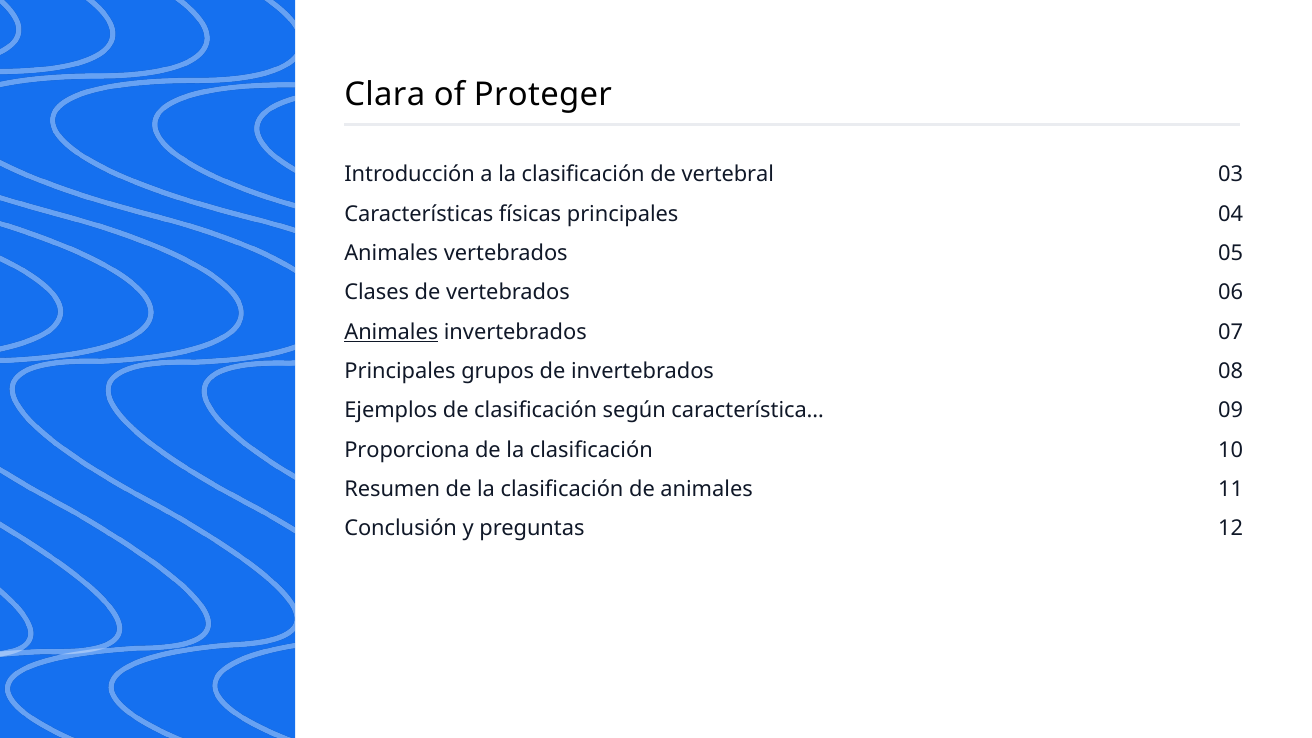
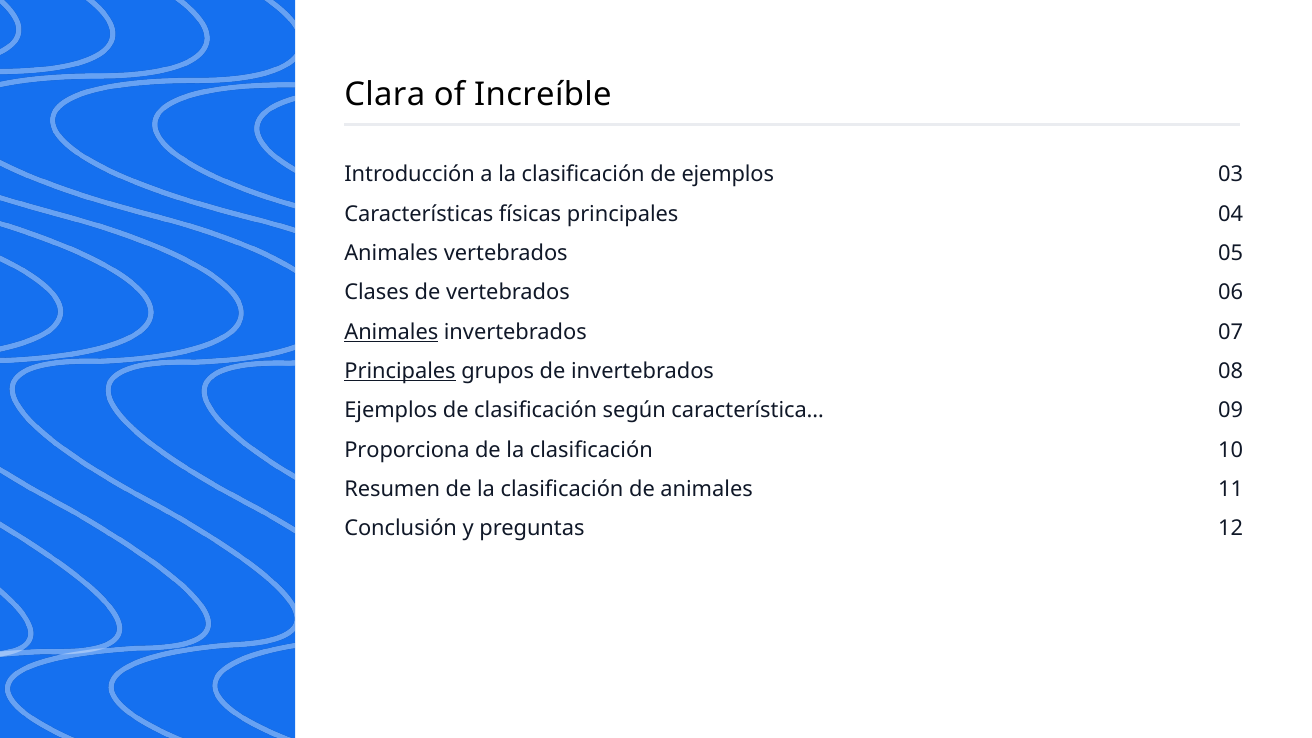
Proteger: Proteger -> Increíble (543, 94)
de vertebral: vertebral -> ejemplos (728, 175)
Principales underline: none -> present (400, 371)
